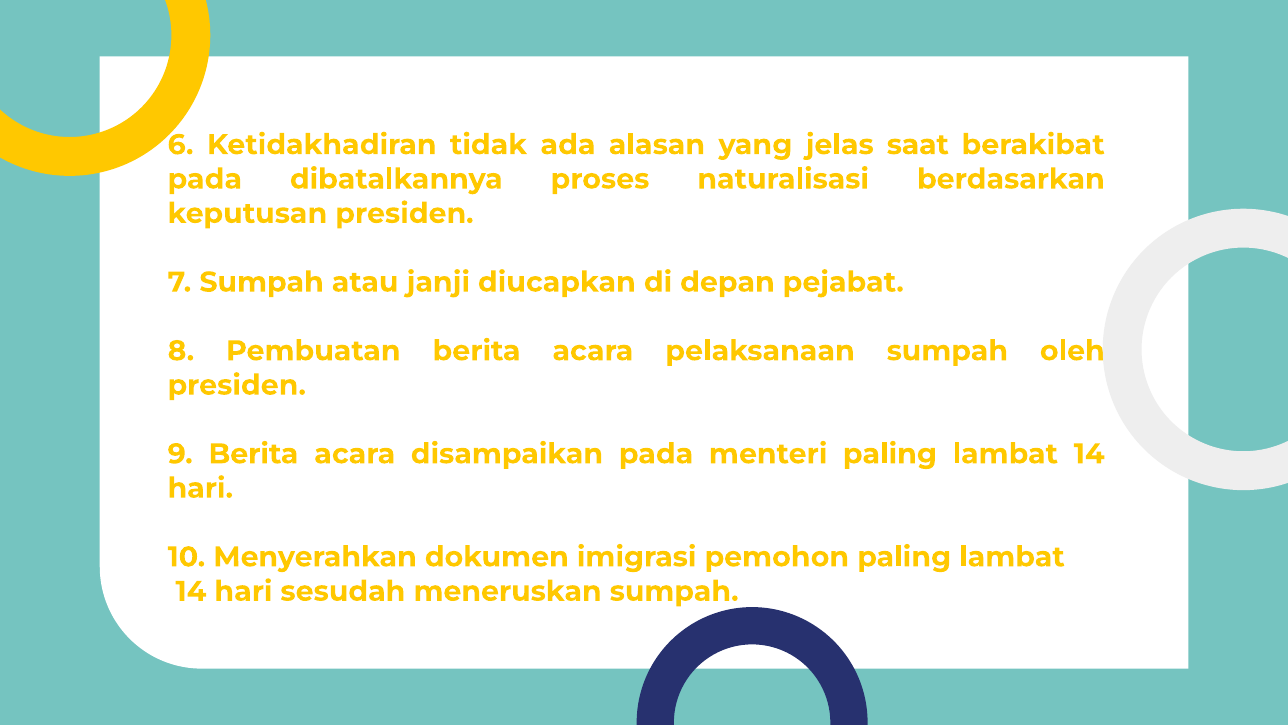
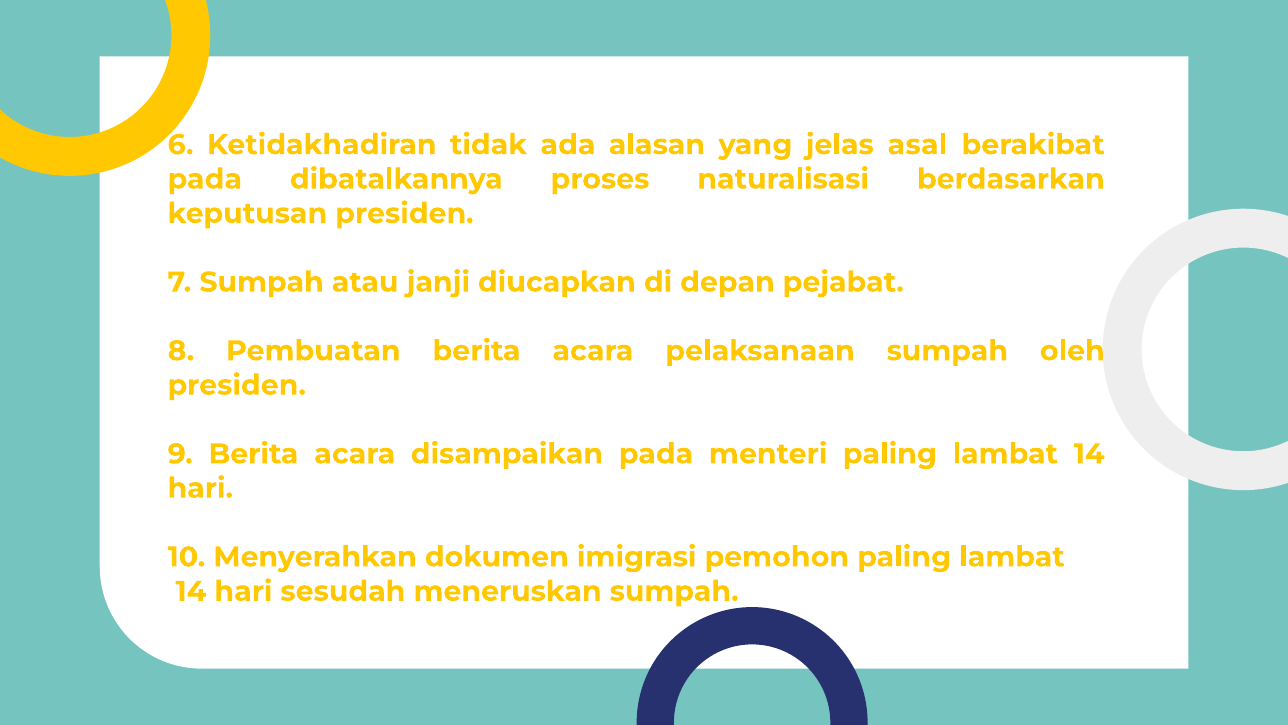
saat: saat -> asal (918, 145)
